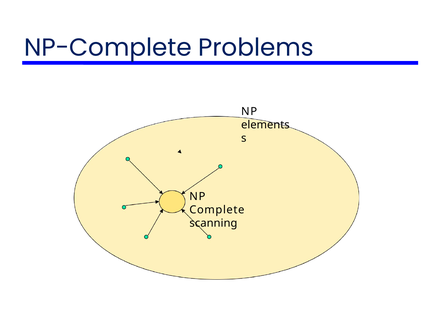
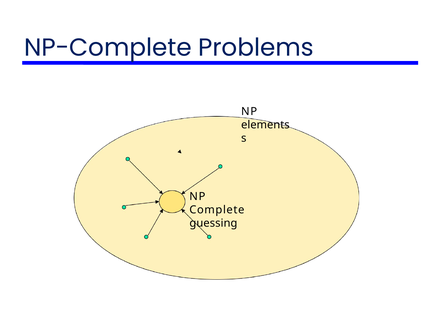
scanning: scanning -> guessing (213, 223)
